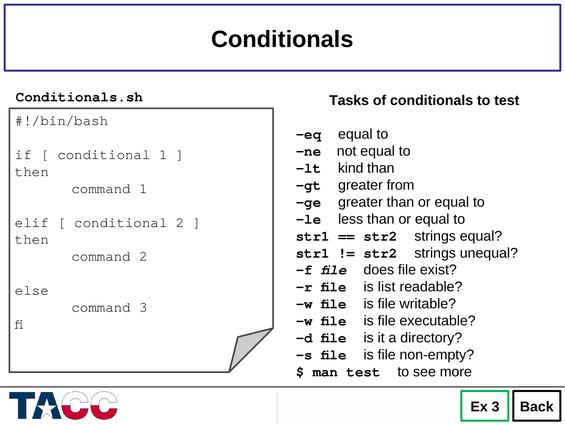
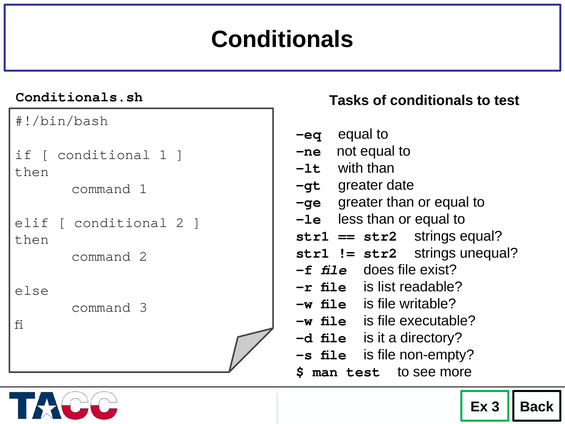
kind: kind -> with (351, 168)
from: from -> date (400, 185)
